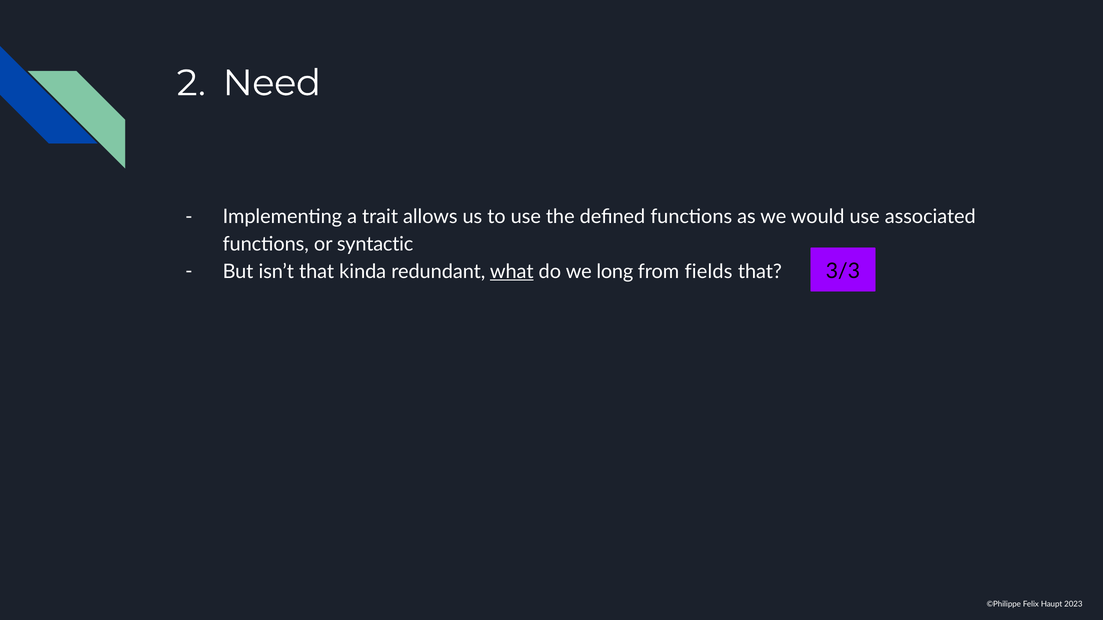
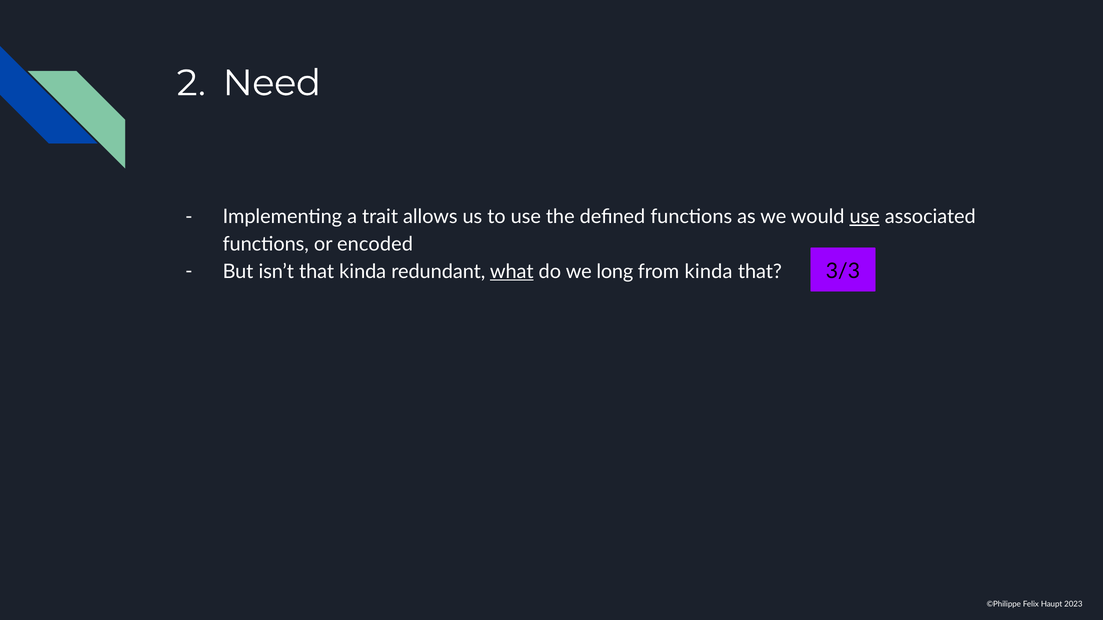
use underline: none -> present (865, 217)
syntactic: syntactic -> encoded (375, 244)
from fields: fields -> kinda (709, 272)
